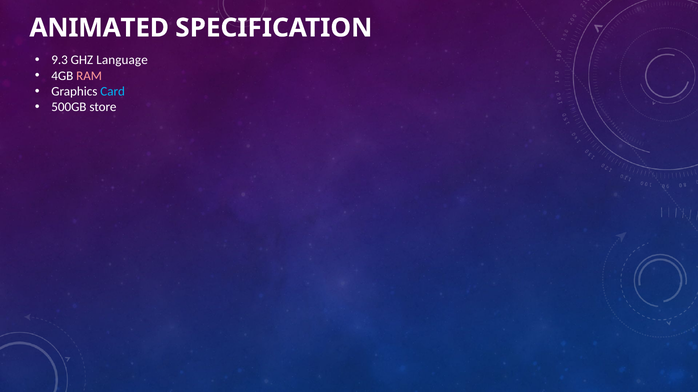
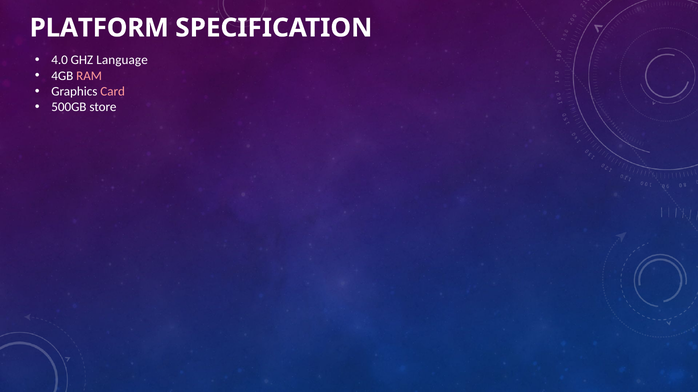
ANIMATED: ANIMATED -> PLATFORM (99, 28)
9.3: 9.3 -> 4.0 (60, 60)
Card colour: light blue -> pink (113, 92)
